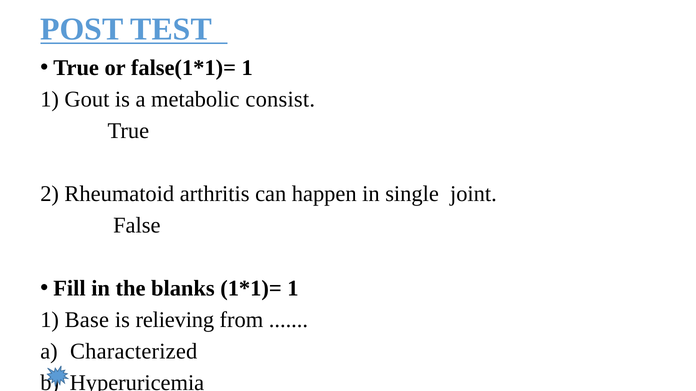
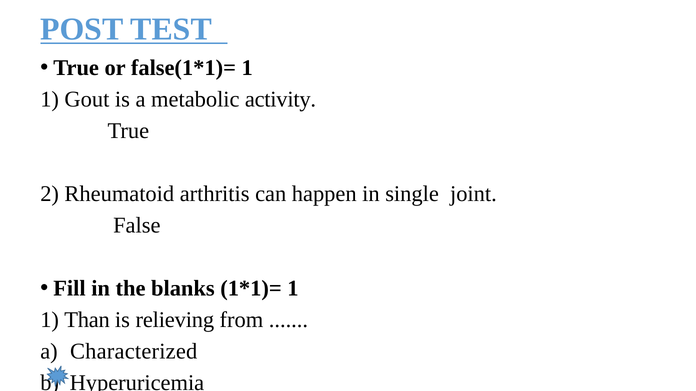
consist: consist -> activity (280, 99)
Base: Base -> Than (87, 320)
